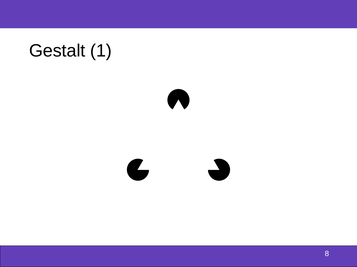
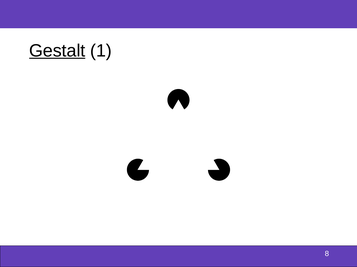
Gestalt underline: none -> present (57, 51)
